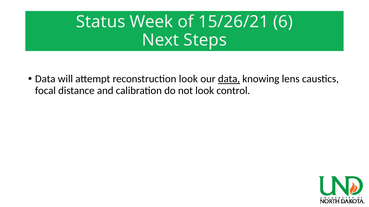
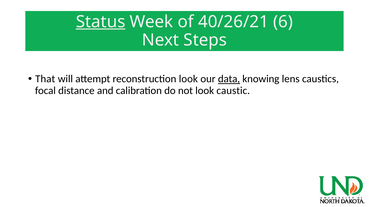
Status underline: none -> present (101, 22)
15/26/21: 15/26/21 -> 40/26/21 (233, 22)
Data: Data -> That (45, 79)
control: control -> caustic (233, 91)
